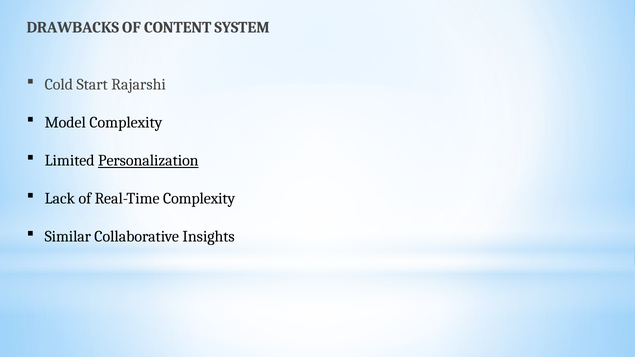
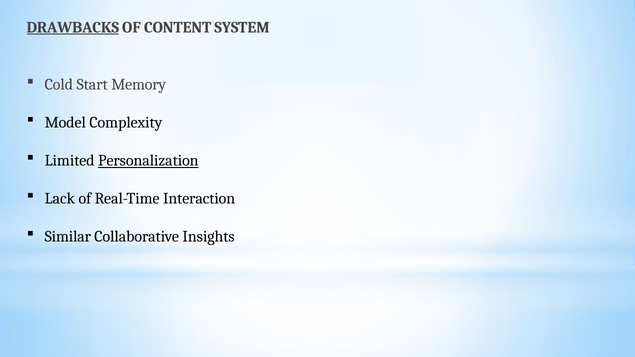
DRAWBACKS underline: none -> present (73, 27)
Rajarshi: Rajarshi -> Memory (139, 84)
Real-Time Complexity: Complexity -> Interaction (199, 199)
